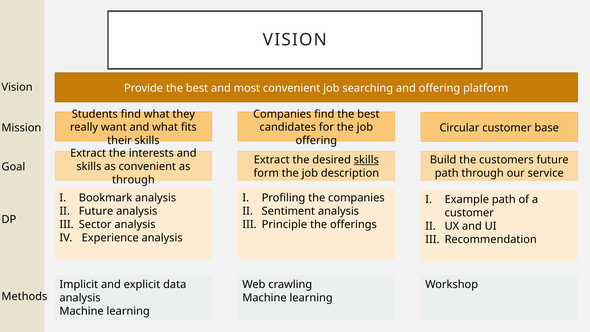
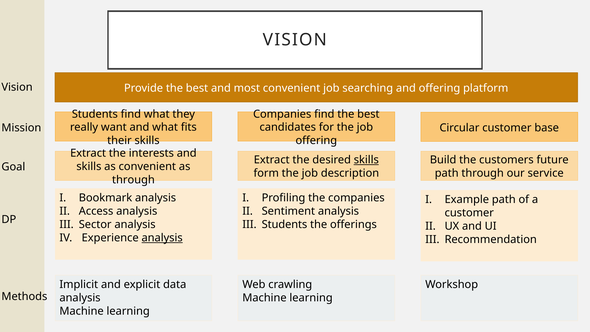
Future: Future -> Access (96, 211)
Principle: Principle -> Students (284, 224)
analysis underline: none -> present (162, 238)
